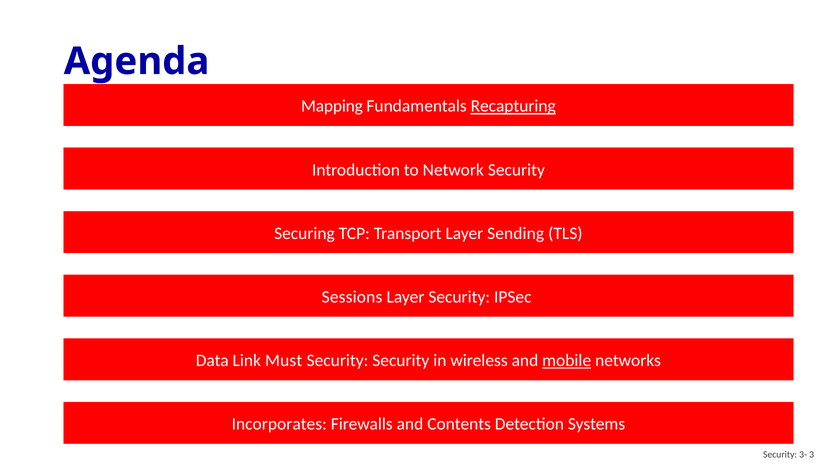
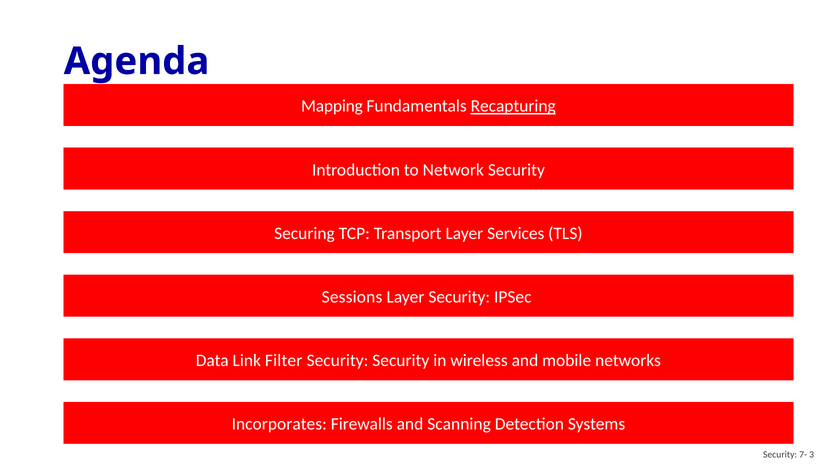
Sending: Sending -> Services (516, 233)
Must: Must -> Filter (284, 361)
mobile underline: present -> none (567, 361)
Contents: Contents -> Scanning (459, 424)
3-: 3- -> 7- (803, 455)
